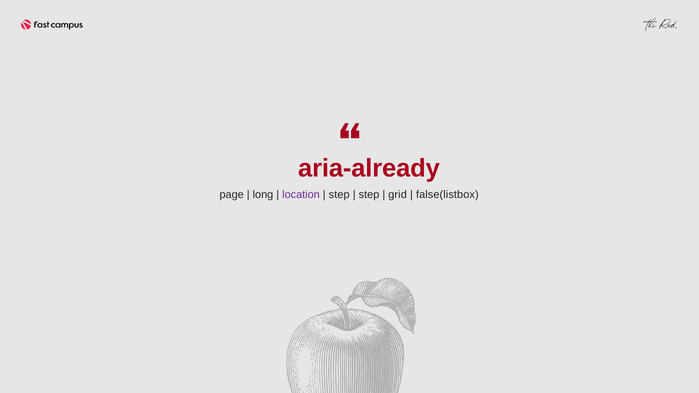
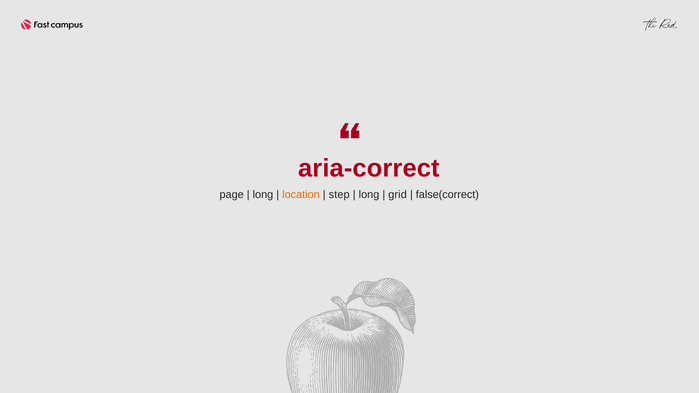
aria-already: aria-already -> aria-correct (369, 169)
location colour: purple -> orange (301, 194)
step: step -> long (369, 194)
false(listbox: false(listbox -> false(correct (447, 194)
